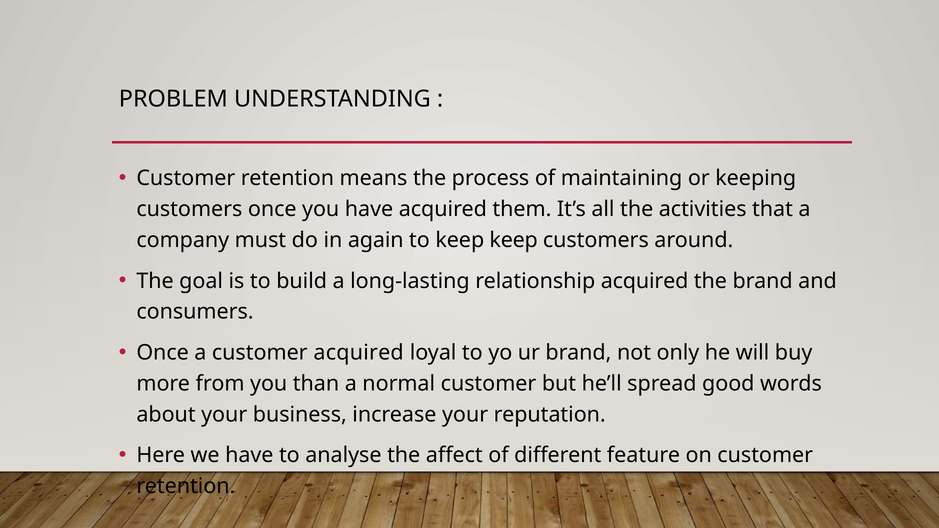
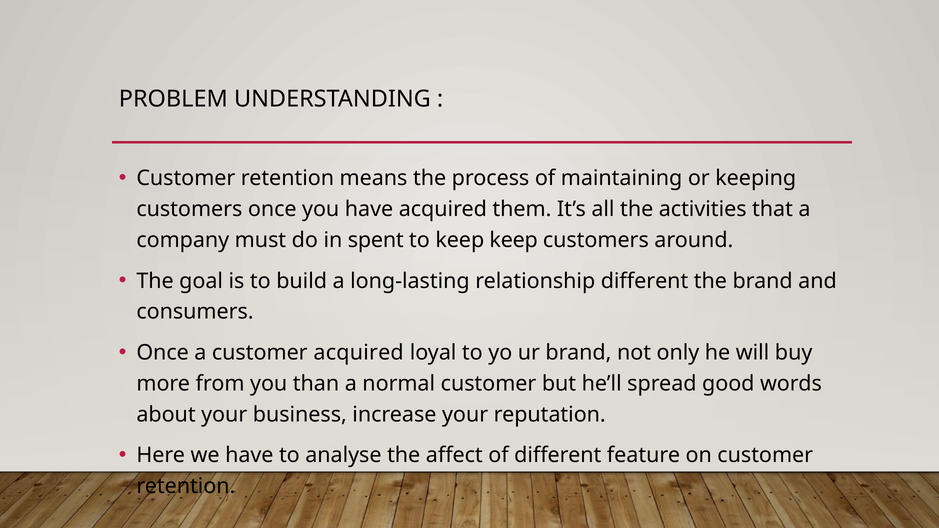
again: again -> spent (376, 240)
relationship acquired: acquired -> different (645, 281)
